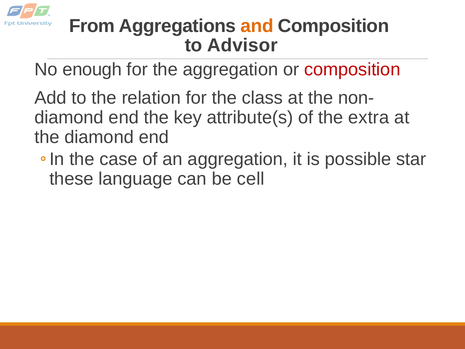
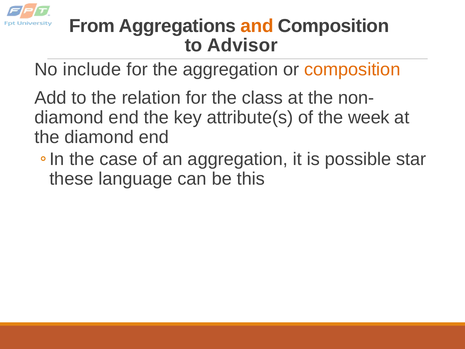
enough: enough -> include (92, 69)
composition colour: red -> orange (352, 69)
extra: extra -> week (369, 117)
cell: cell -> this (251, 179)
